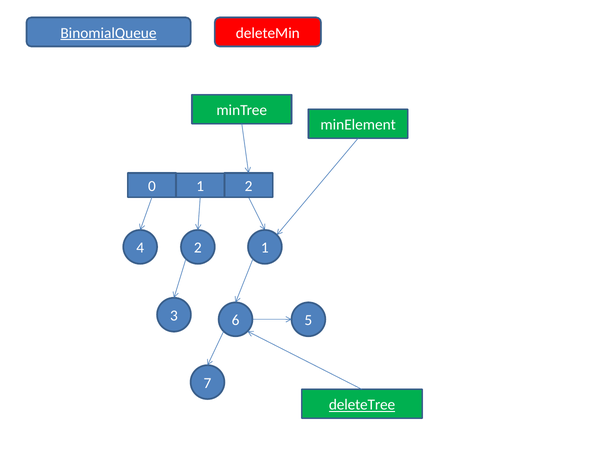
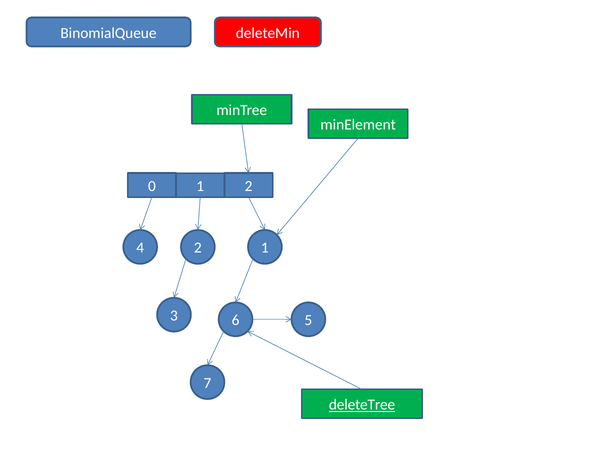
BinomialQueue underline: present -> none (108, 33)
